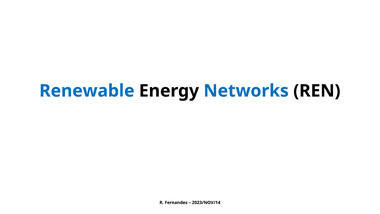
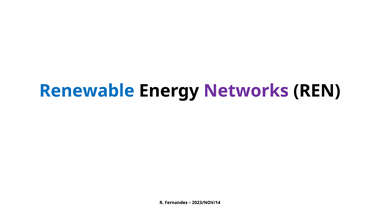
Networks colour: blue -> purple (246, 91)
